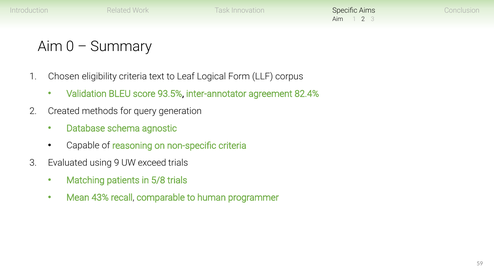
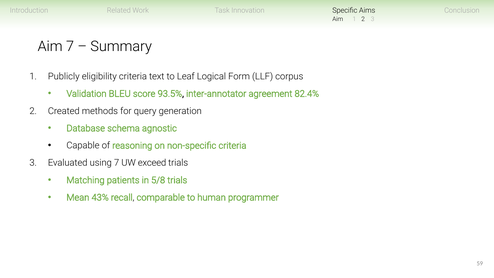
Aim 0: 0 -> 7 (70, 47)
Chosen: Chosen -> Publicly (64, 76)
using 9: 9 -> 7 (117, 163)
